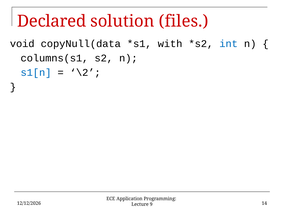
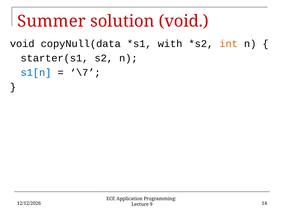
Declared: Declared -> Summer (51, 21)
solution files: files -> void (184, 21)
int colour: blue -> orange (229, 44)
columns(s1: columns(s1 -> starter(s1 (54, 58)
\2: \2 -> \7 (85, 72)
